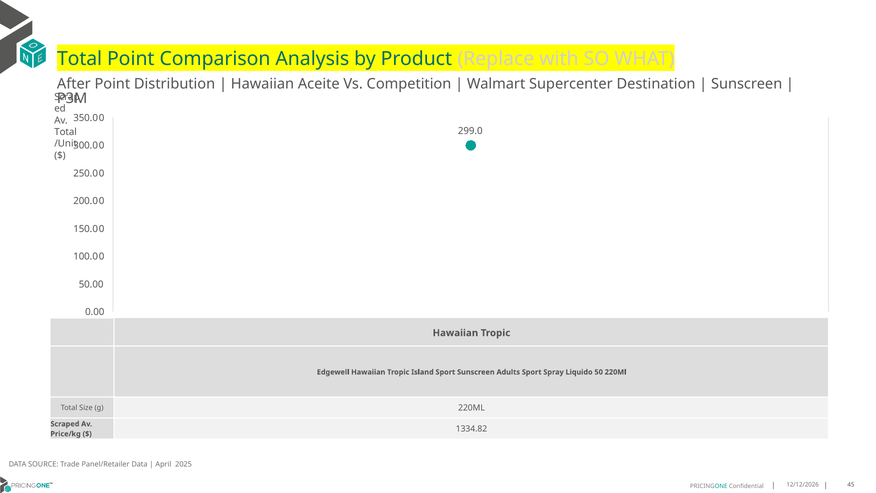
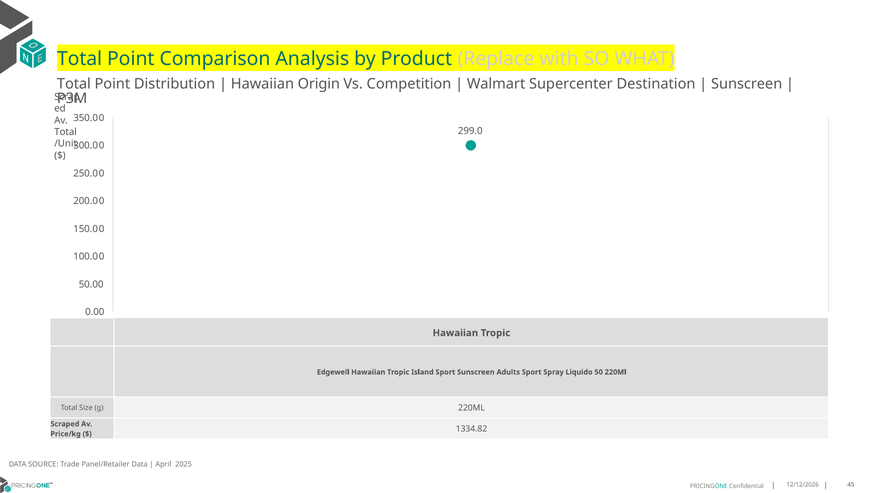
After: After -> Total (74, 84)
Aceite: Aceite -> Origin (319, 84)
